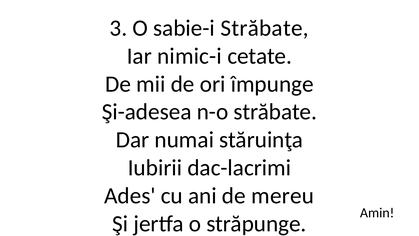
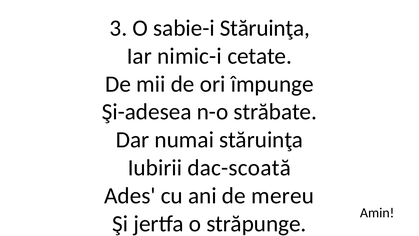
sabie-i Străbate: Străbate -> Stăruinţa (265, 28)
dac-lacrimi: dac-lacrimi -> dac-scoată (239, 168)
